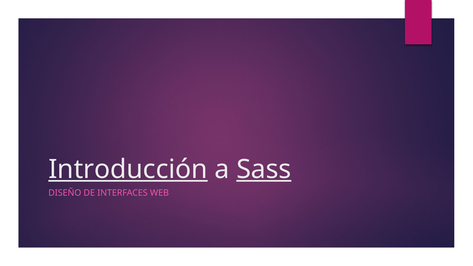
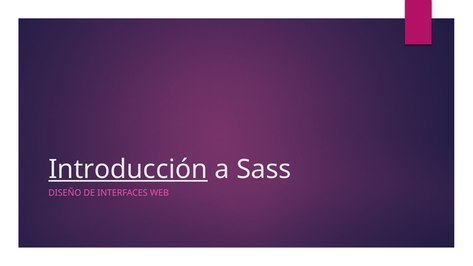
Sass underline: present -> none (264, 169)
